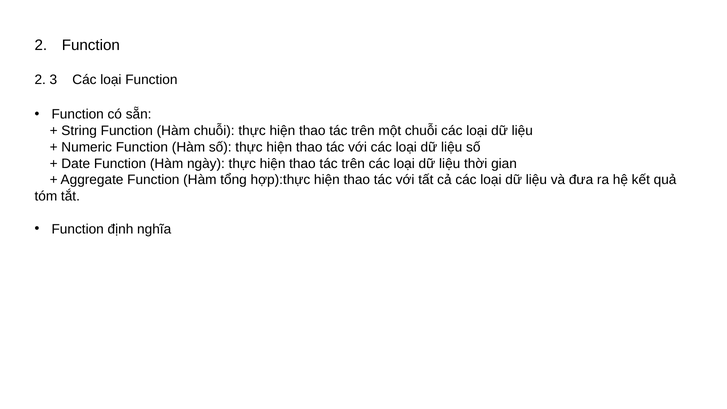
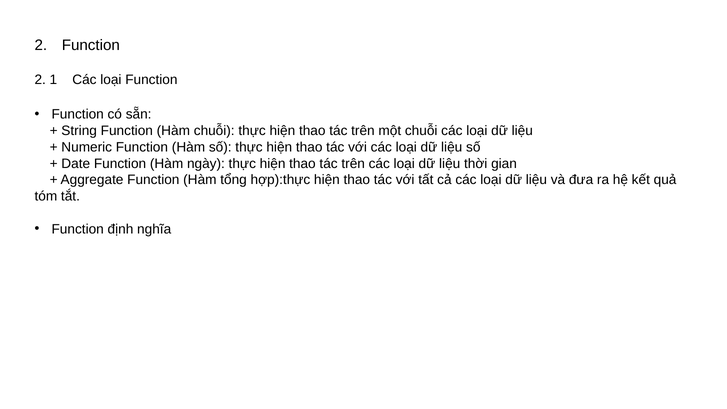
3: 3 -> 1 (53, 80)
